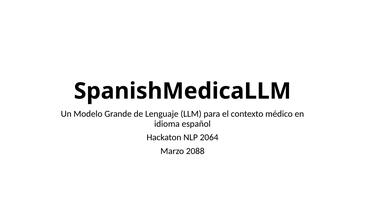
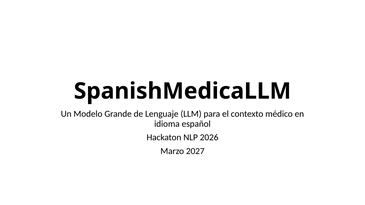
2064: 2064 -> 2026 (209, 138)
2088: 2088 -> 2027 (195, 151)
